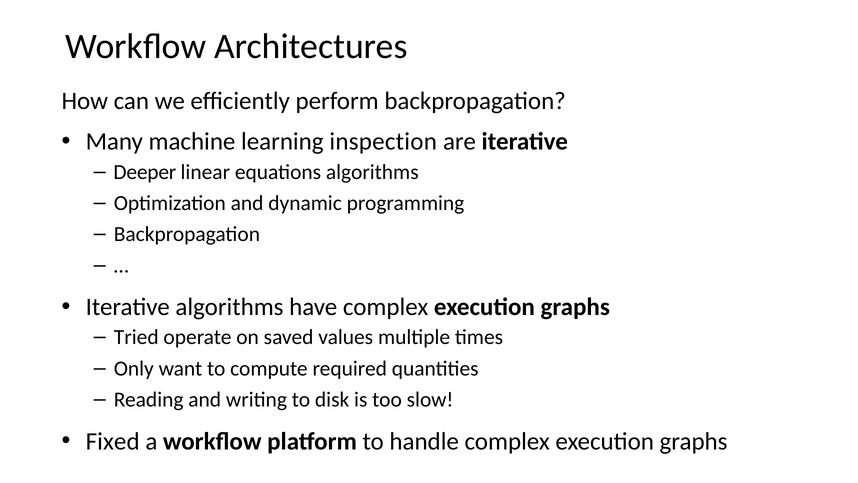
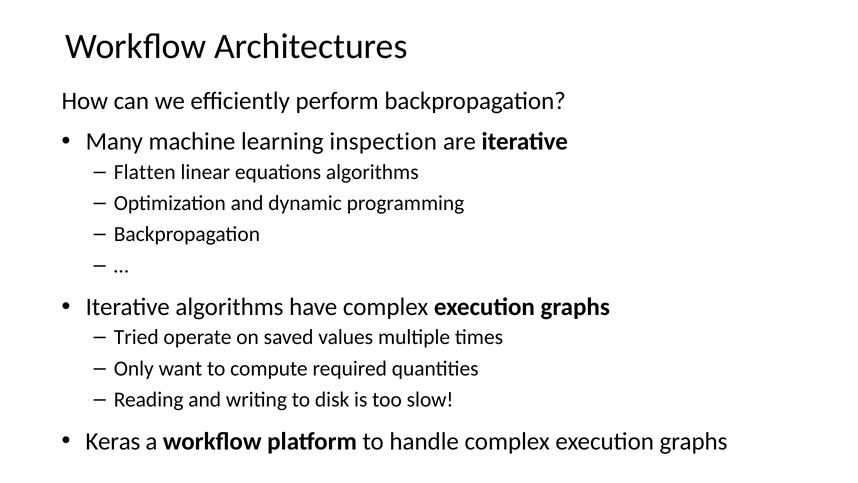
Deeper: Deeper -> Flatten (145, 172)
Fixed: Fixed -> Keras (113, 441)
